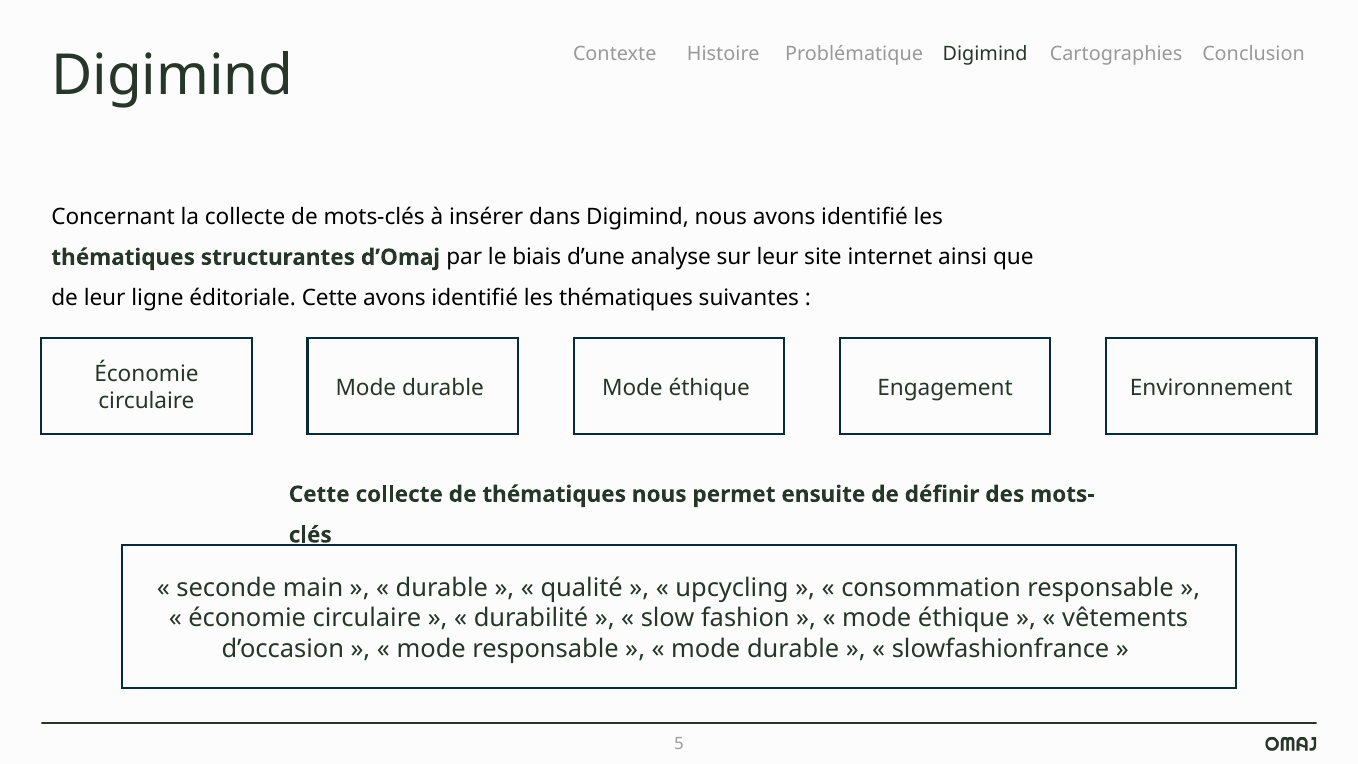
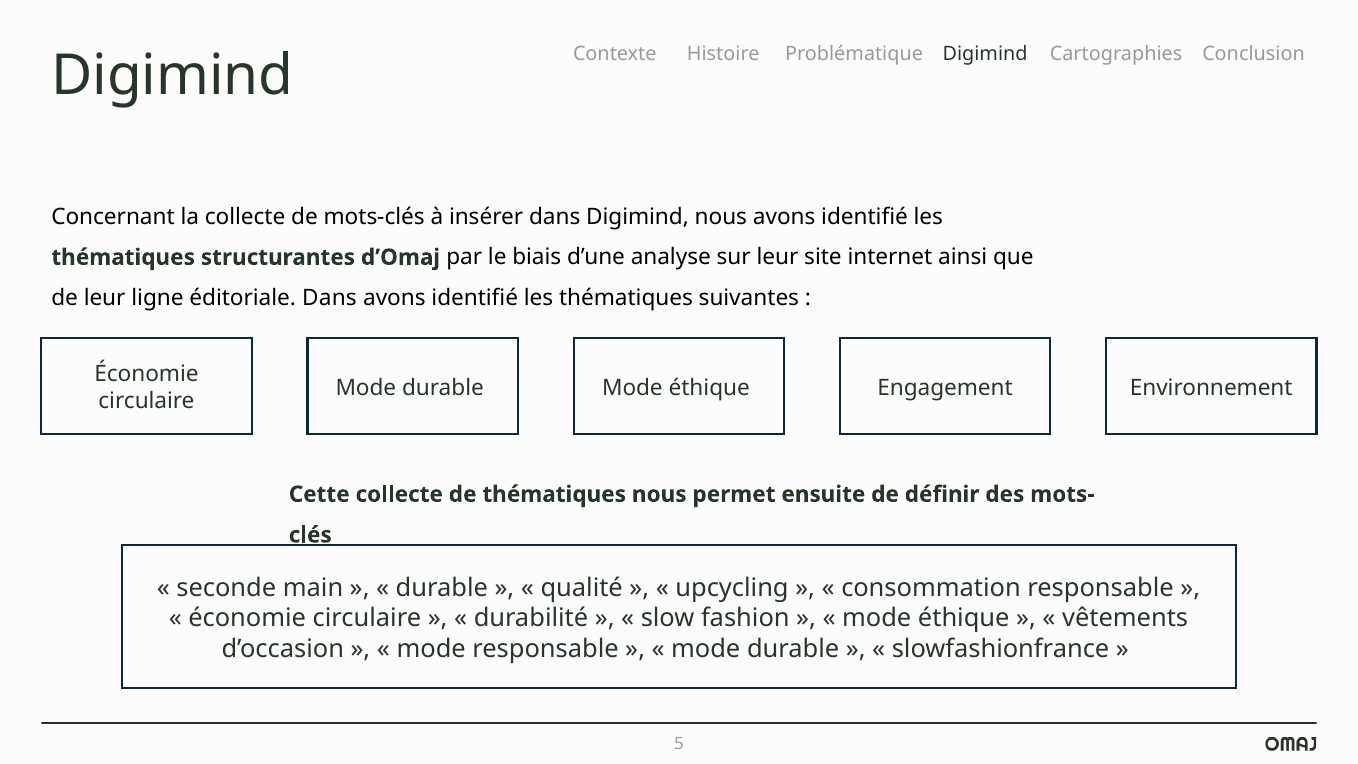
éditoriale Cette: Cette -> Dans (329, 298)
